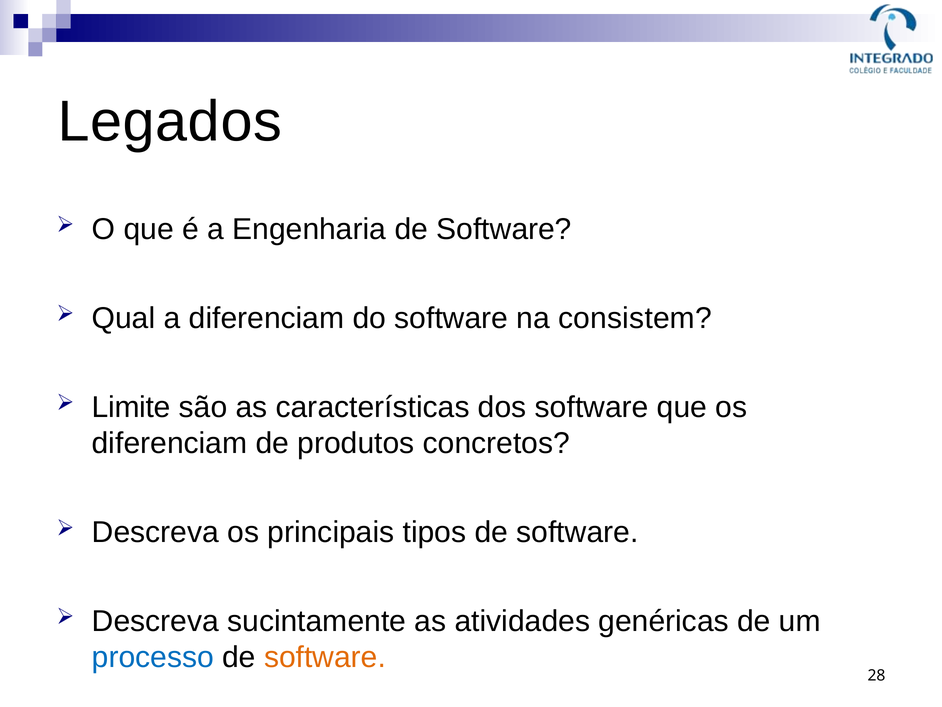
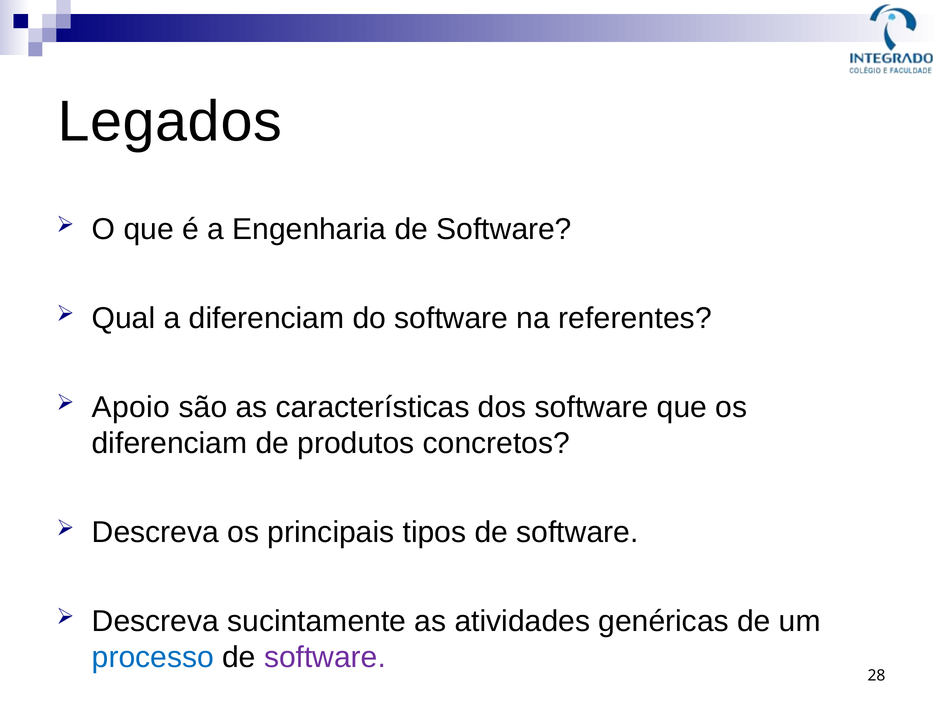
consistem: consistem -> referentes (635, 318)
Limite: Limite -> Apoio (131, 407)
software colour: orange -> purple (325, 657)
